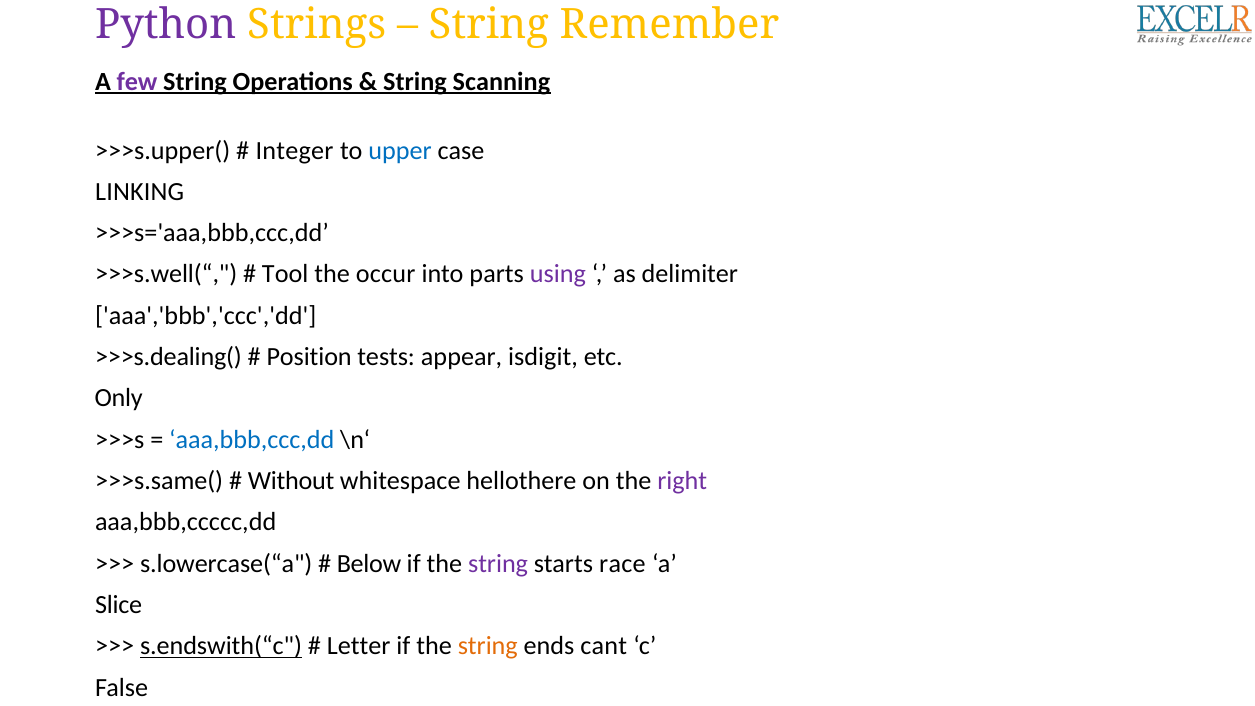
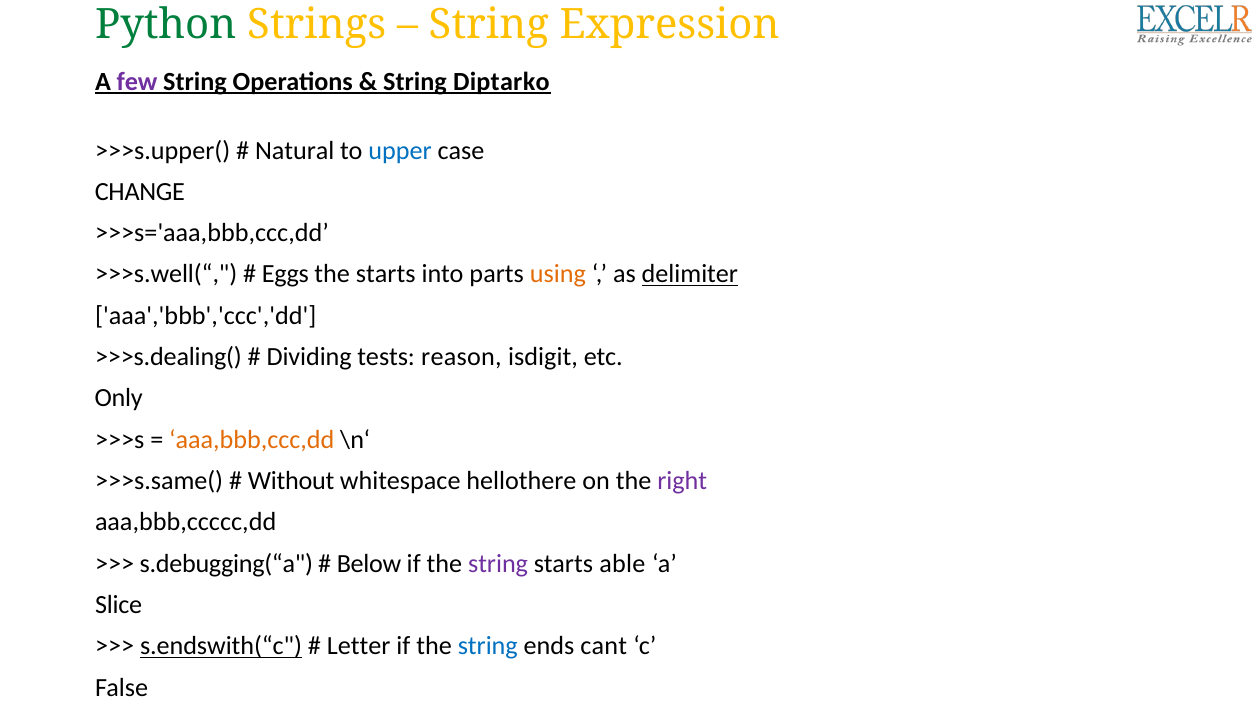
Python colour: purple -> green (166, 25)
Remember: Remember -> Expression (670, 25)
Scanning: Scanning -> Diptarko (501, 82)
Integer: Integer -> Natural (295, 150)
LINKING: LINKING -> CHANGE (140, 192)
Tool: Tool -> Eggs (285, 274)
the occur: occur -> starts (386, 274)
using colour: purple -> orange (558, 274)
delimiter underline: none -> present (690, 274)
Position: Position -> Dividing (309, 357)
appear: appear -> reason (461, 357)
aaa,bbb,ccc,dd colour: blue -> orange (252, 440)
s.lowercase(“a: s.lowercase(“a -> s.debugging(“a (226, 564)
race: race -> able (622, 564)
string colour: orange -> blue (488, 646)
